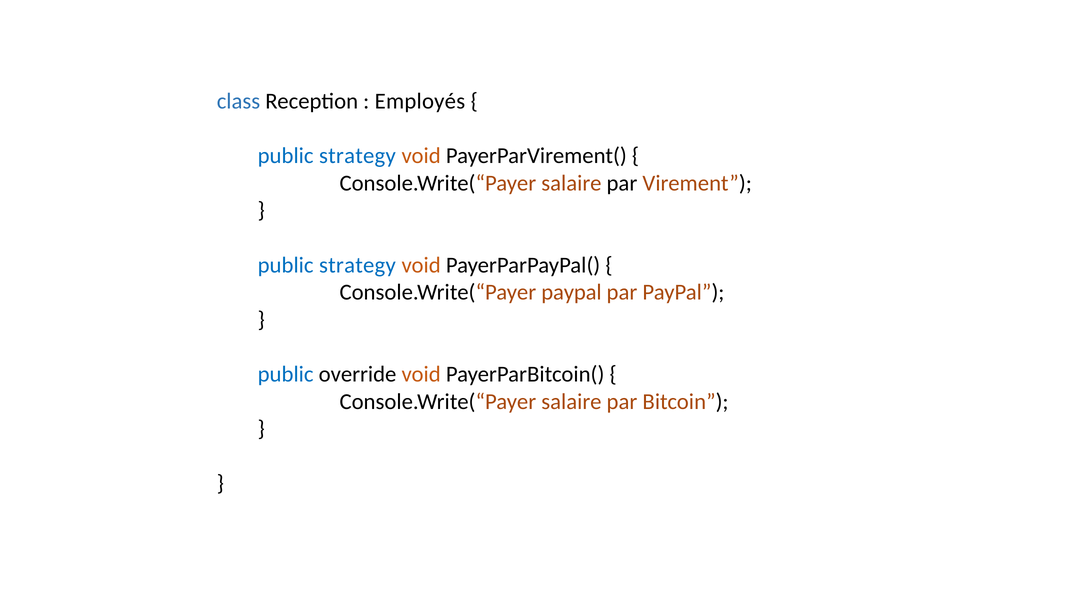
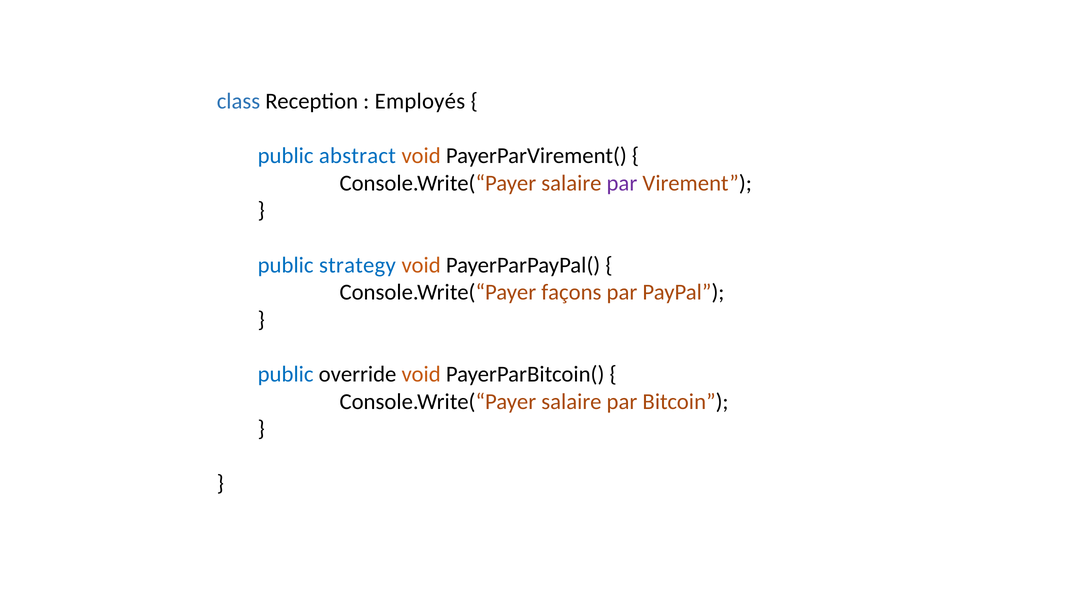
strategy: strategy -> abstract (357, 156)
par colour: black -> purple (622, 183)
Console.Write(“Payer paypal: paypal -> façons (571, 292)
